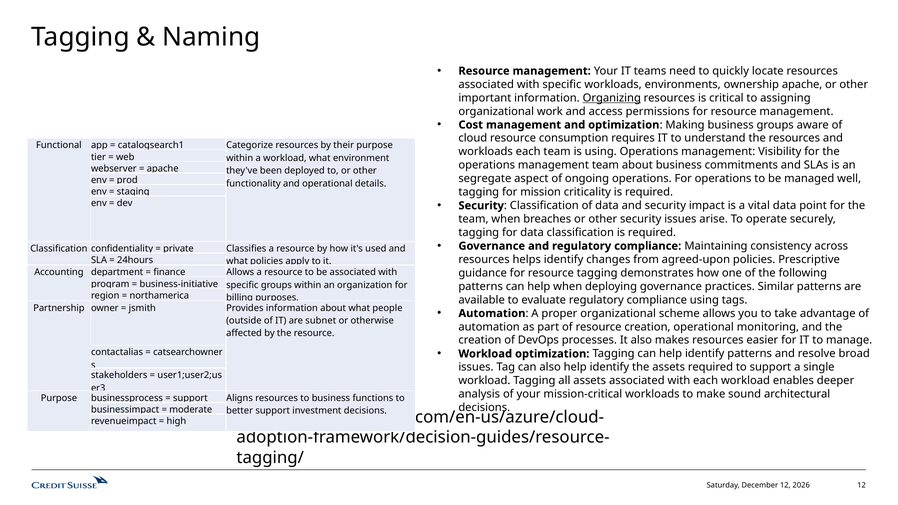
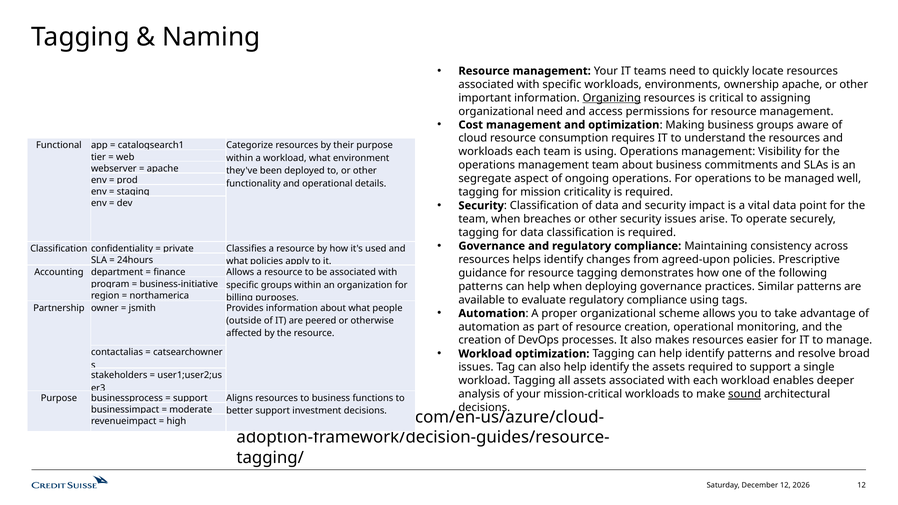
organizational work: work -> need (550, 111)
subnet: subnet -> peered (321, 321)
sound underline: none -> present (745, 394)
